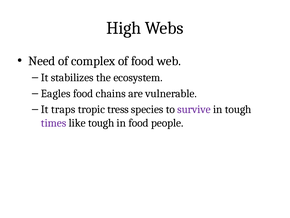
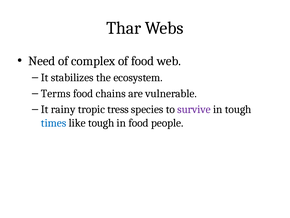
High: High -> Thar (124, 28)
Eagles: Eagles -> Terms (56, 93)
traps: traps -> rainy (63, 109)
times colour: purple -> blue (54, 123)
